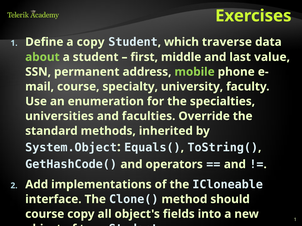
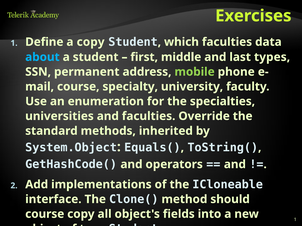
which traverse: traverse -> faculties (227, 42)
about colour: light green -> light blue (42, 57)
value: value -> types (272, 57)
